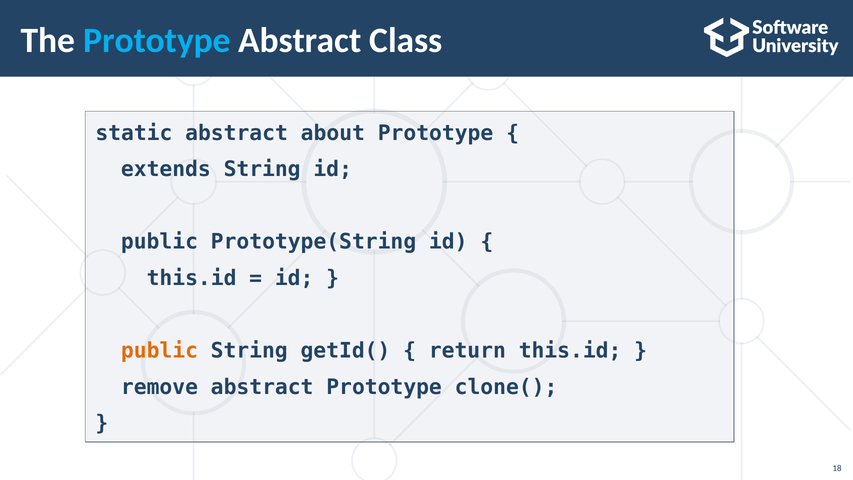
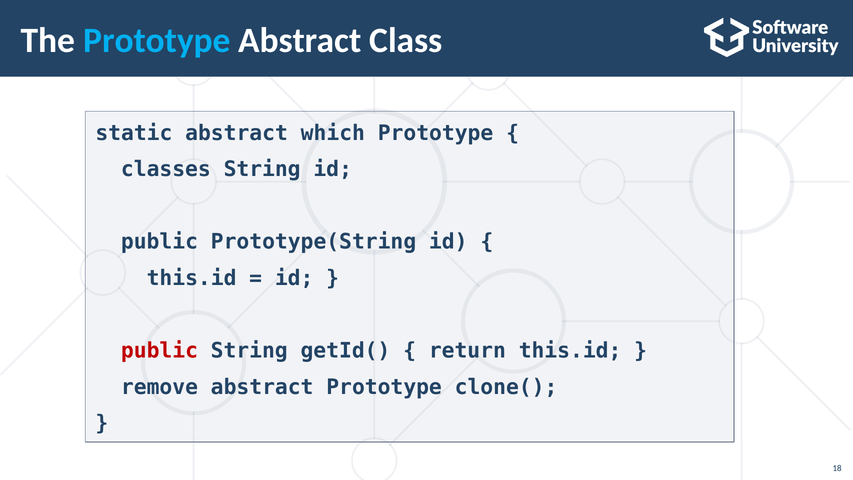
about: about -> which (333, 133)
extends: extends -> classes (166, 169)
public colour: orange -> red (159, 351)
